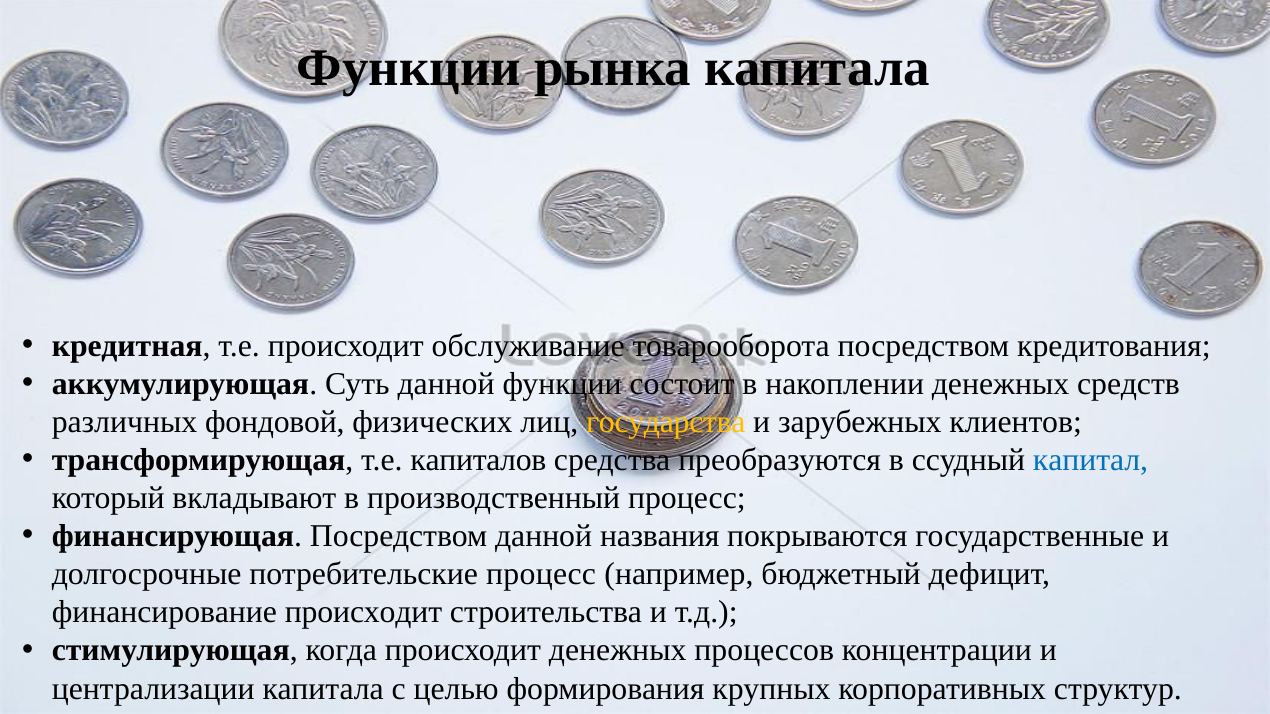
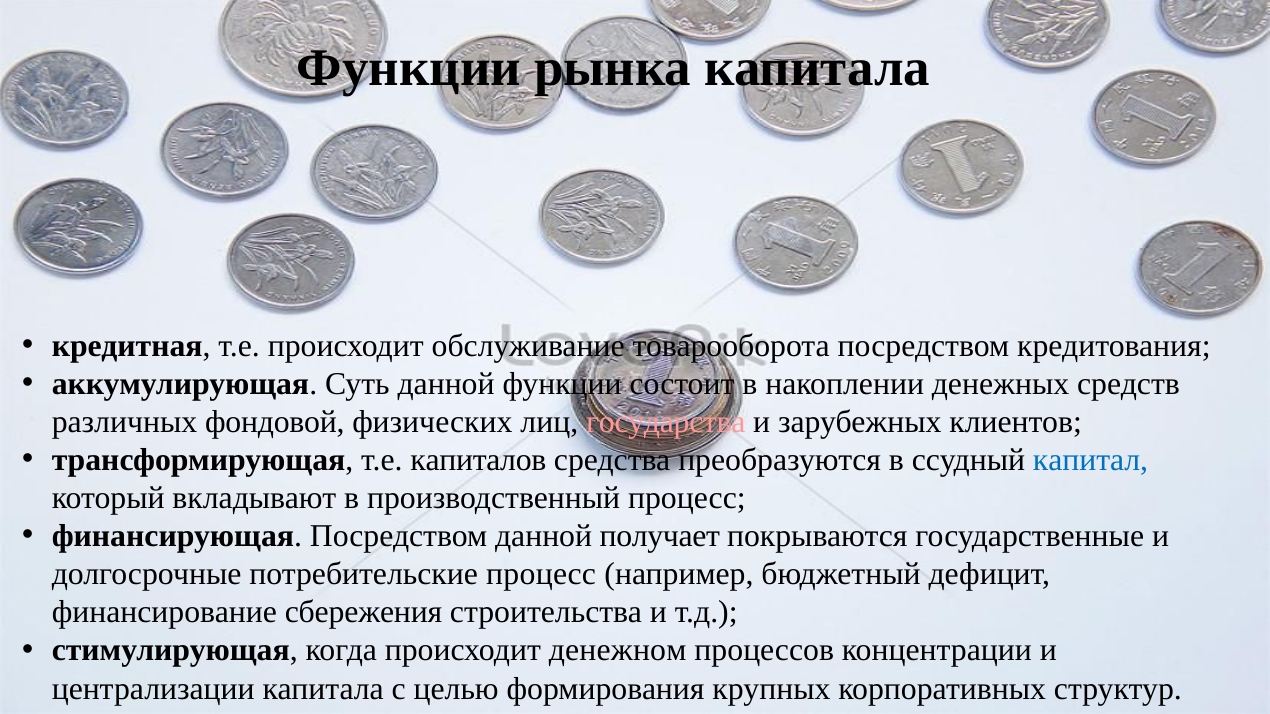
государства colour: yellow -> pink (666, 422)
названия: названия -> получает (660, 537)
финансирование происходит: происходит -> сбережения (363, 613)
происходит денежных: денежных -> денежном (618, 651)
